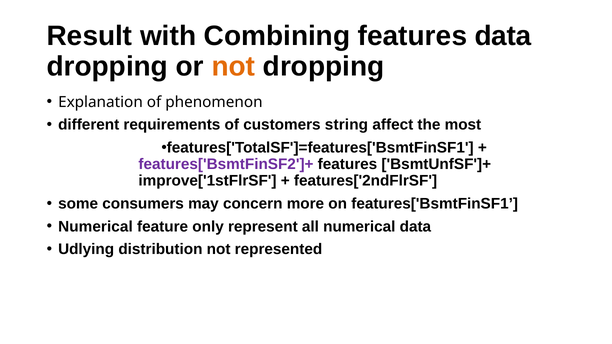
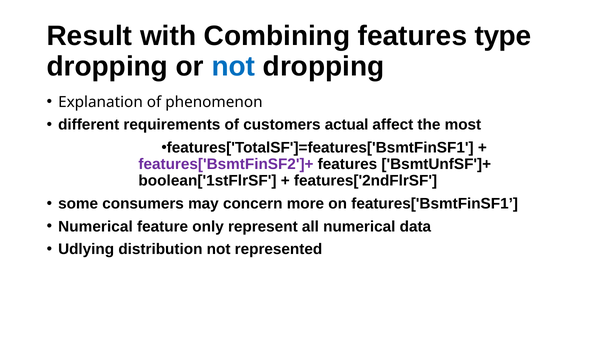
features data: data -> type (503, 36)
not colour: orange -> blue (233, 67)
string: string -> actual (347, 125)
improve['1stFlrSF: improve['1stFlrSF -> boolean['1stFlrSF (208, 181)
